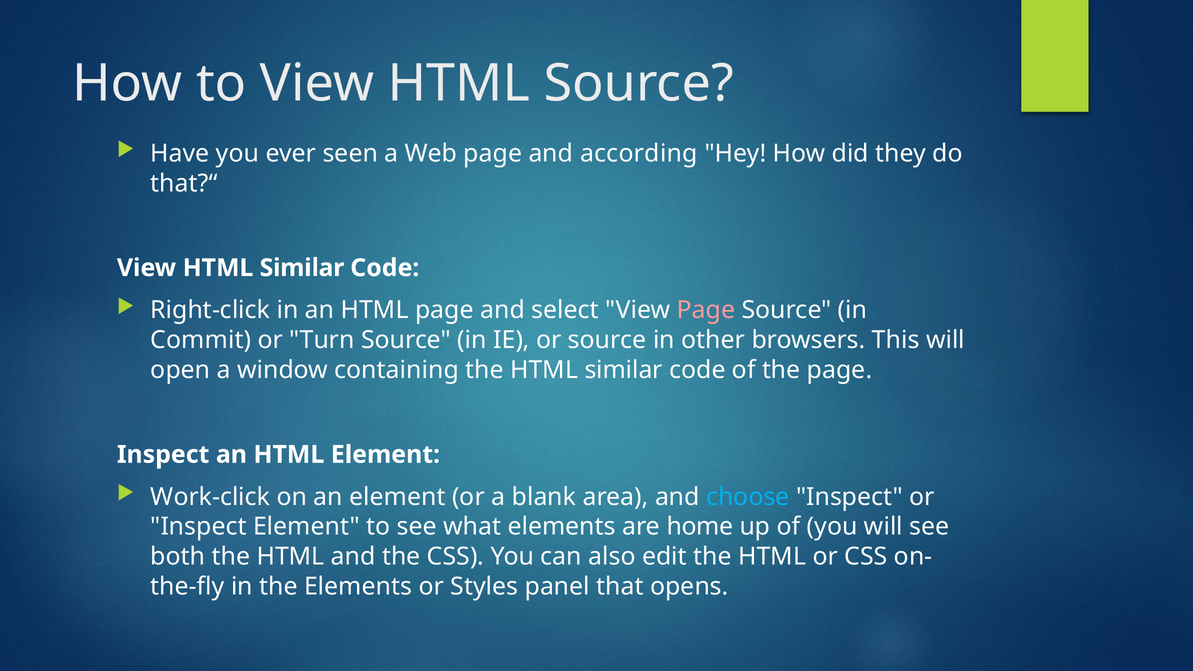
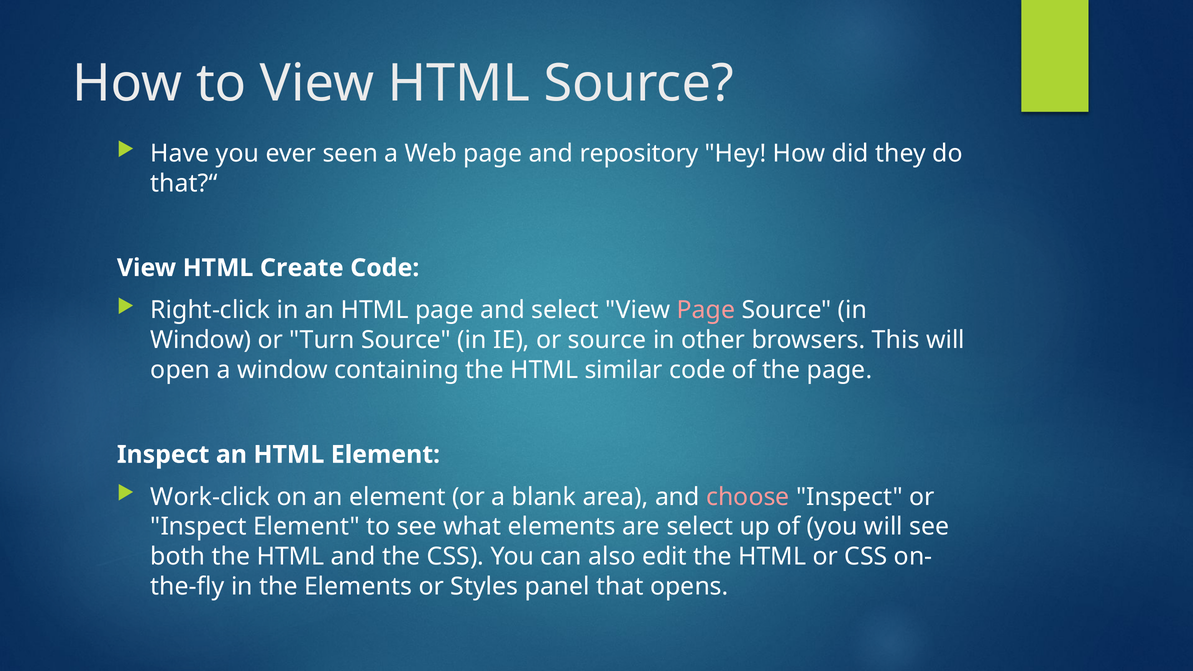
according: according -> repository (639, 153)
View HTML Similar: Similar -> Create (302, 268)
Commit: Commit -> Window (201, 340)
choose colour: light blue -> pink (748, 497)
are home: home -> select (700, 527)
